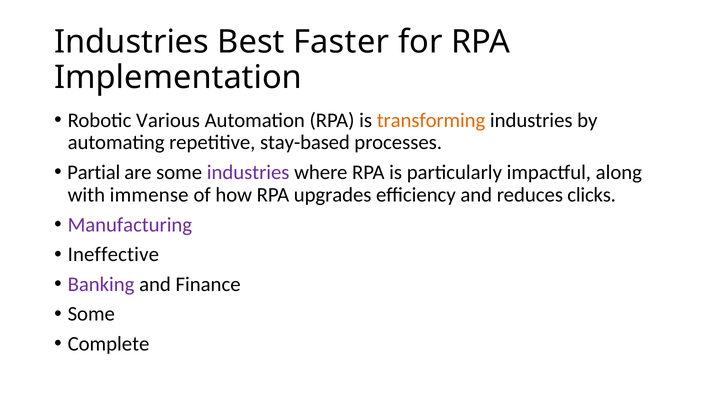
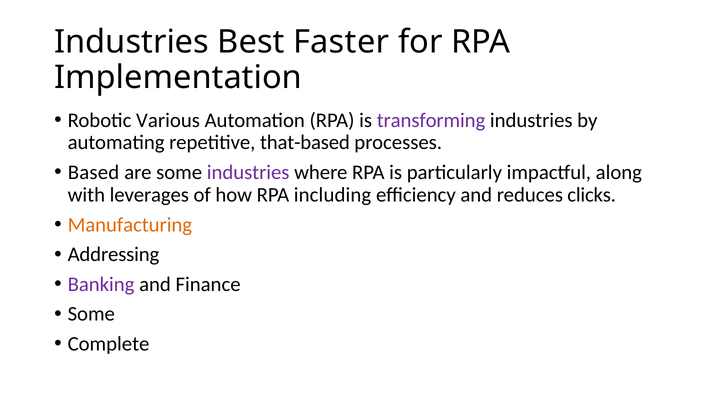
transforming colour: orange -> purple (431, 120)
stay-based: stay-based -> that-based (305, 143)
Partial: Partial -> Based (94, 173)
immense: immense -> leverages (149, 195)
upgrades: upgrades -> including (333, 195)
Manufacturing colour: purple -> orange (130, 225)
Ineffective: Ineffective -> Addressing (113, 255)
